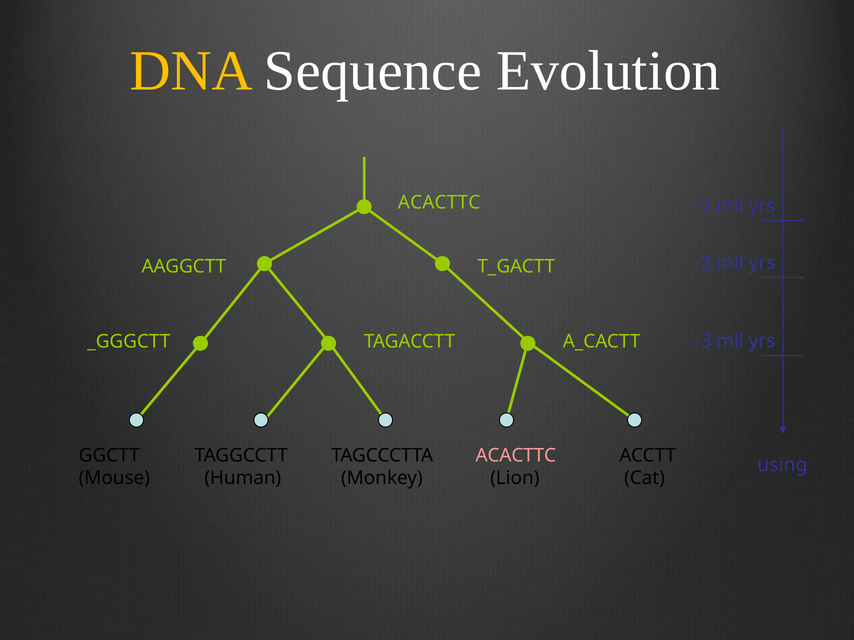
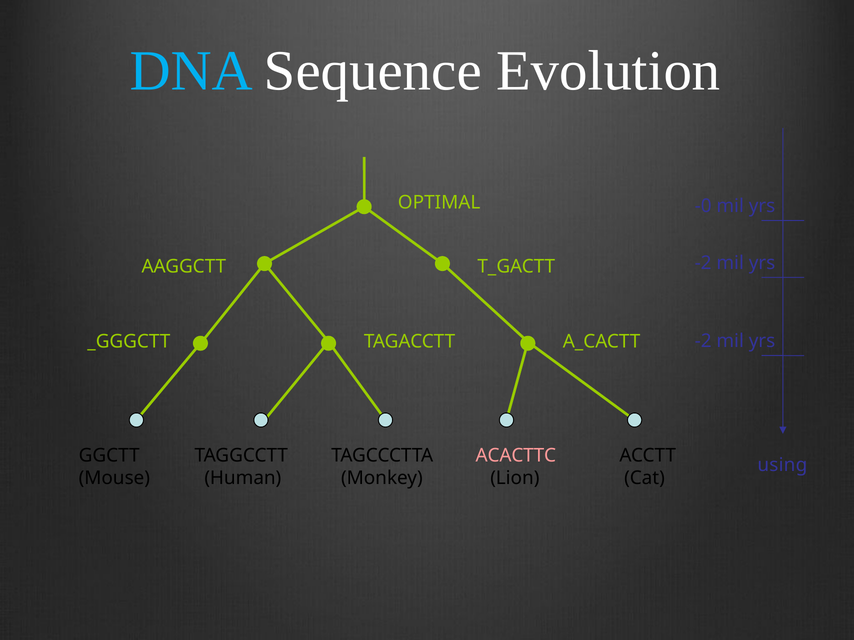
DNA colour: yellow -> light blue (191, 71)
ACACTTC: ACACTTC -> OPTIMAL (439, 203)
-2: -2 -> -0 (703, 206)
-3: -3 -> -2 (703, 341)
